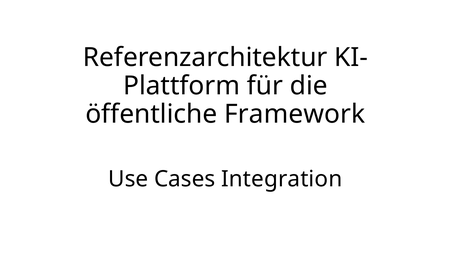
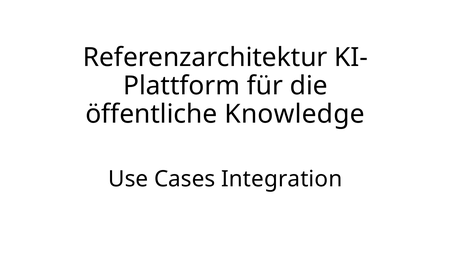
Framework: Framework -> Knowledge (295, 114)
